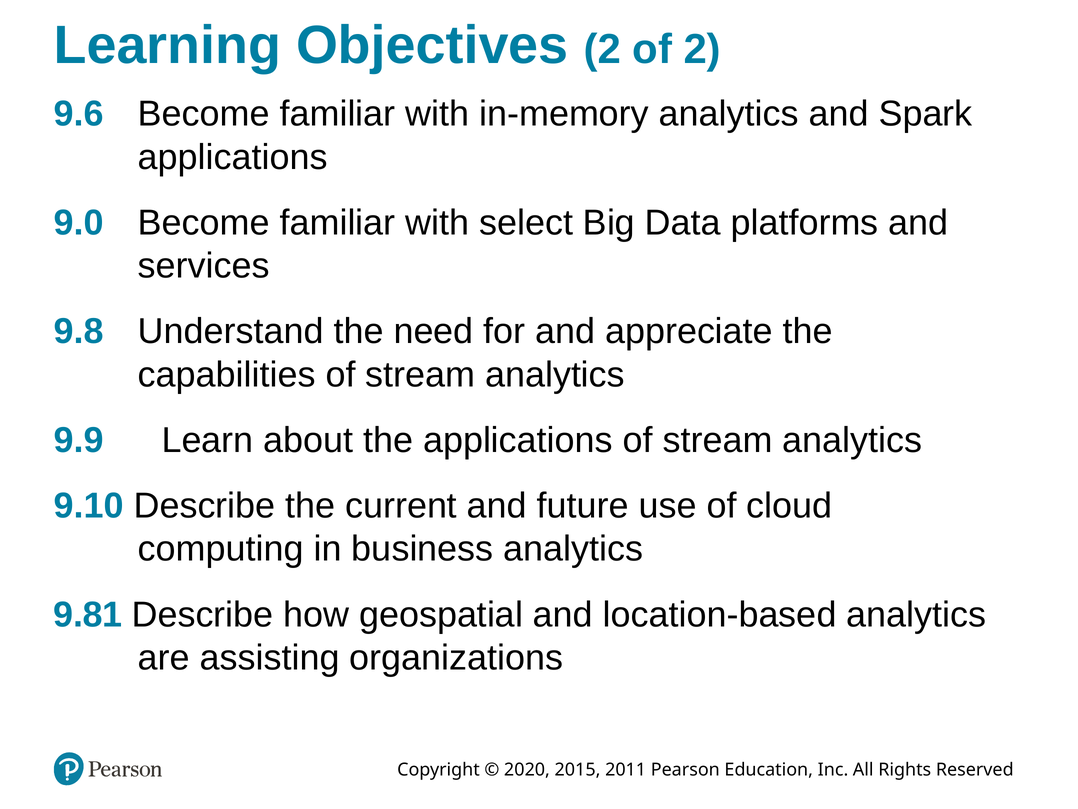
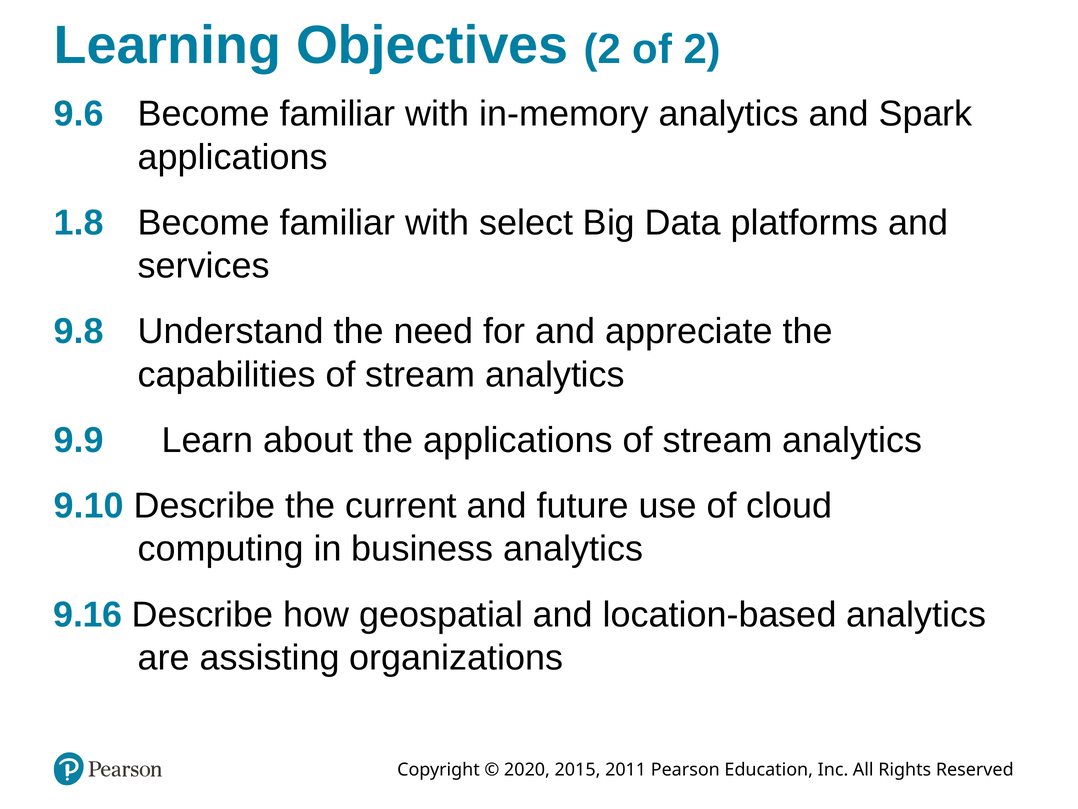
9.0: 9.0 -> 1.8 (79, 223)
9.81: 9.81 -> 9.16 (88, 614)
